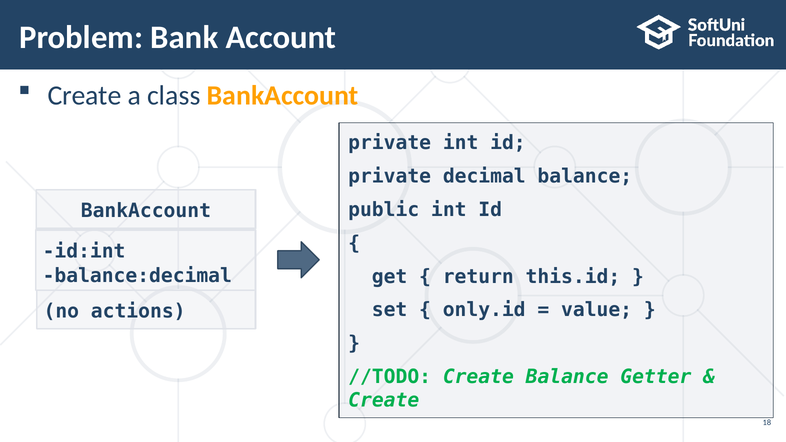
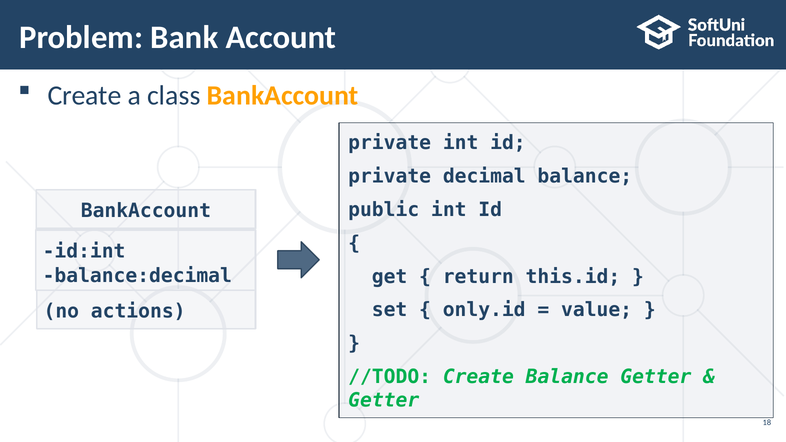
Create: Create -> Getter (384, 401)
